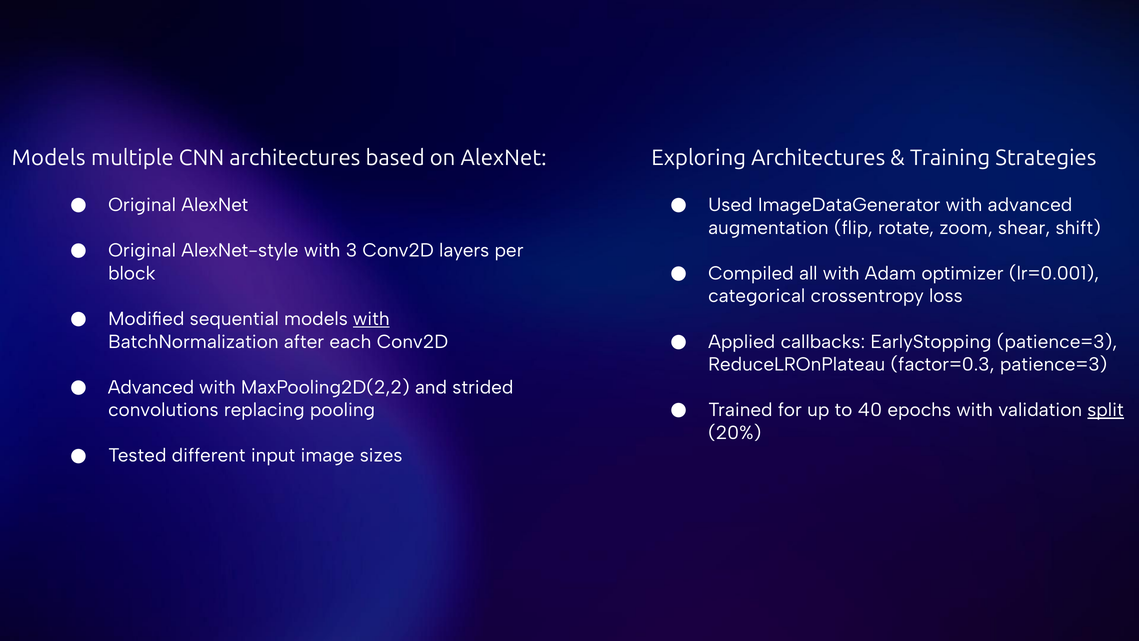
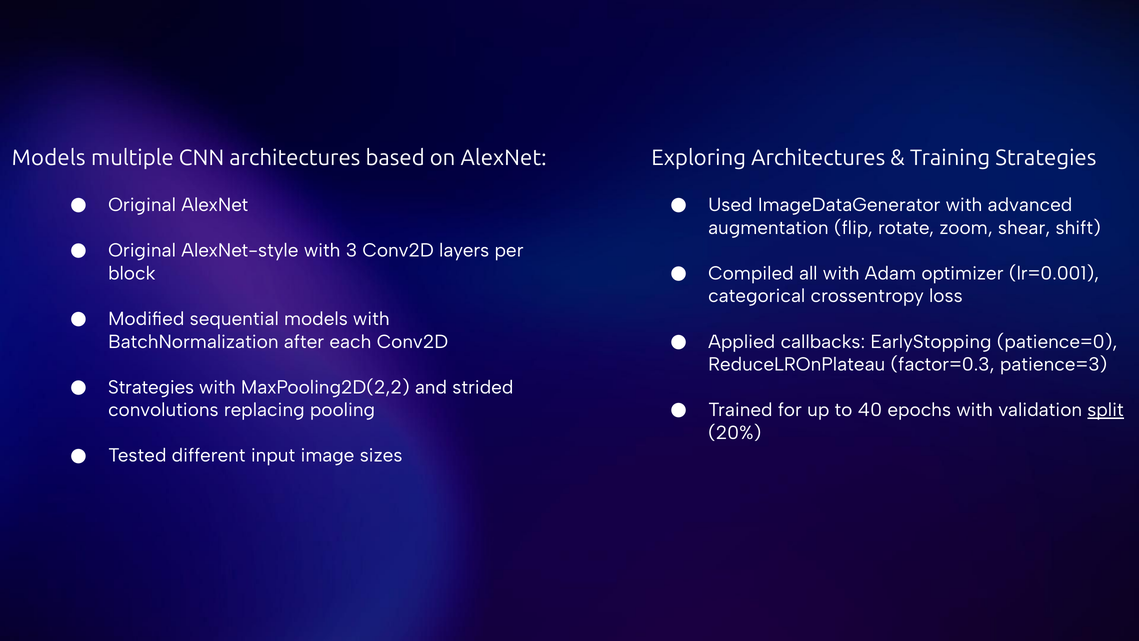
with underline: present -> none (371, 319)
EarlyStopping patience=3: patience=3 -> patience=0 (1057, 342)
Advanced: Advanced -> Strategies (151, 387)
